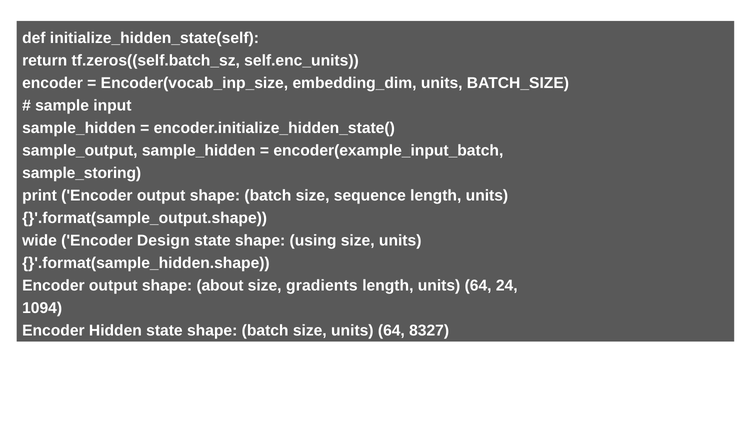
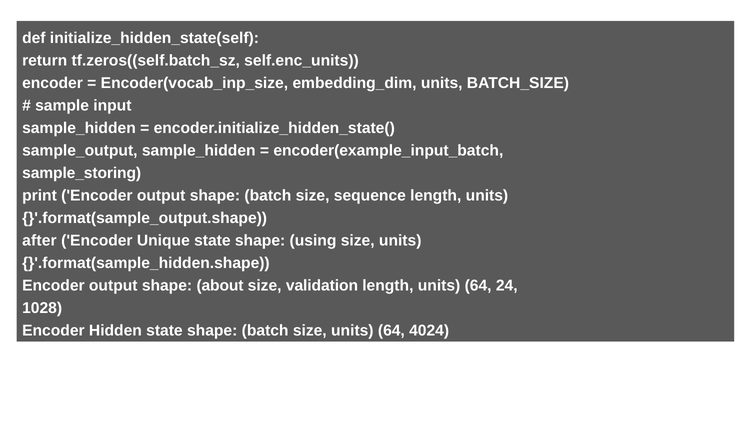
wide: wide -> after (39, 240)
Design: Design -> Unique (163, 240)
gradients: gradients -> validation (322, 285)
1094: 1094 -> 1028 (42, 307)
8327: 8327 -> 4024 (429, 330)
